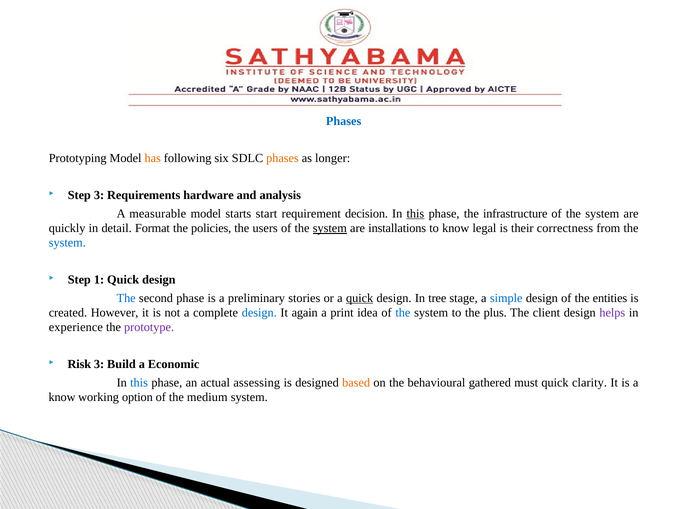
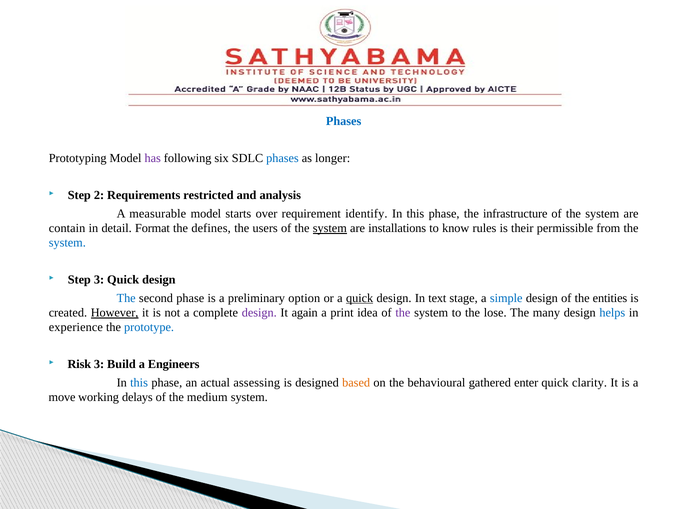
has colour: orange -> purple (153, 158)
phases colour: orange -> blue (282, 158)
Step 3: 3 -> 2 (99, 195)
hardware: hardware -> restricted (208, 195)
start: start -> over (267, 214)
decision: decision -> identify (366, 214)
this underline: present -> none (415, 214)
quickly: quickly -> contain (67, 228)
policies: policies -> defines (211, 228)
legal: legal -> rules (484, 228)
correctness: correctness -> permissible (565, 228)
Step 1: 1 -> 3 (99, 280)
stories: stories -> option (304, 298)
tree: tree -> text (437, 298)
However underline: none -> present (115, 313)
design colour: blue -> purple (259, 313)
the colour: blue -> purple (403, 313)
plus: plus -> lose (495, 313)
client: client -> many (546, 313)
helps colour: purple -> blue (612, 313)
prototype colour: purple -> blue (149, 327)
Economic: Economic -> Engineers (174, 364)
must: must -> enter (526, 383)
know: know -> move (62, 397)
option: option -> delays (137, 397)
